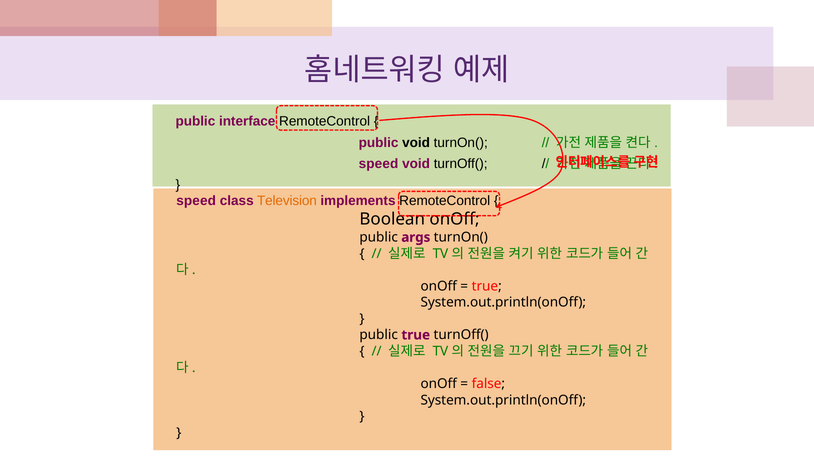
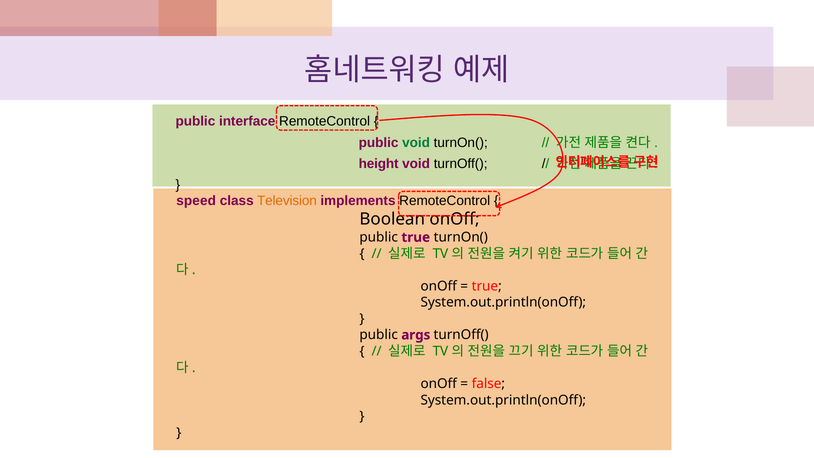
void colour: black -> green (416, 143)
speed: speed -> height (379, 164)
public args: args -> true (416, 237)
public true: true -> args (416, 335)
